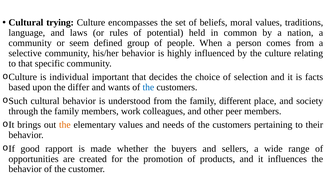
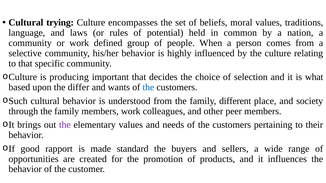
or seem: seem -> work (79, 43)
individual: individual -> producing (69, 77)
facts: facts -> what (314, 77)
the colour: orange -> purple (65, 125)
whether: whether -> standard (133, 149)
